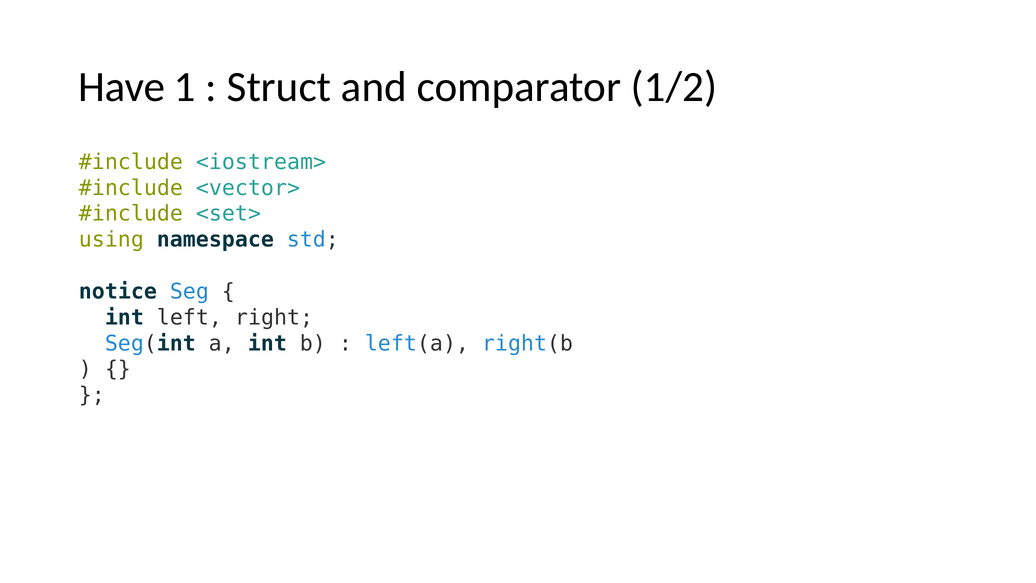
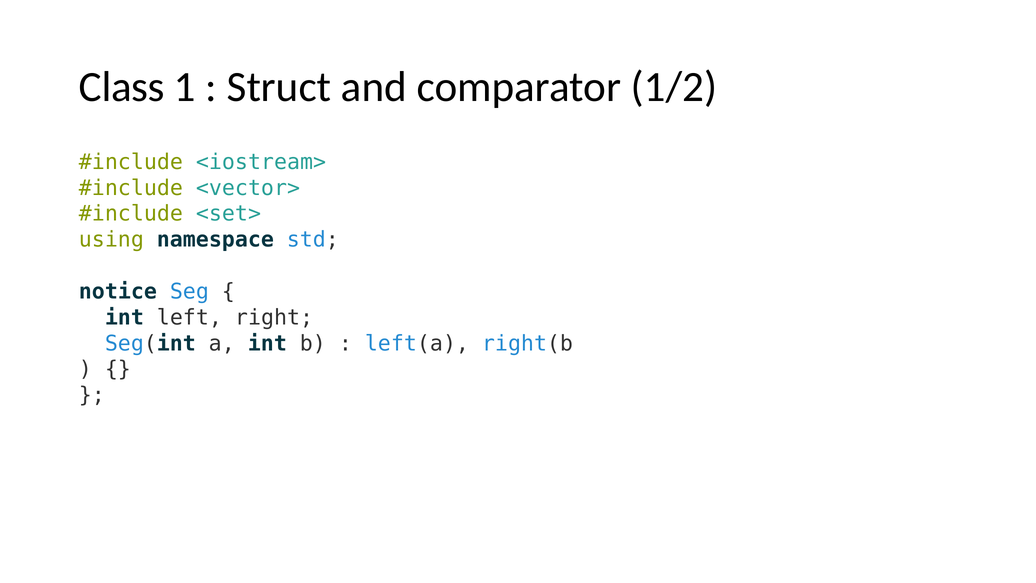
Have: Have -> Class (122, 87)
